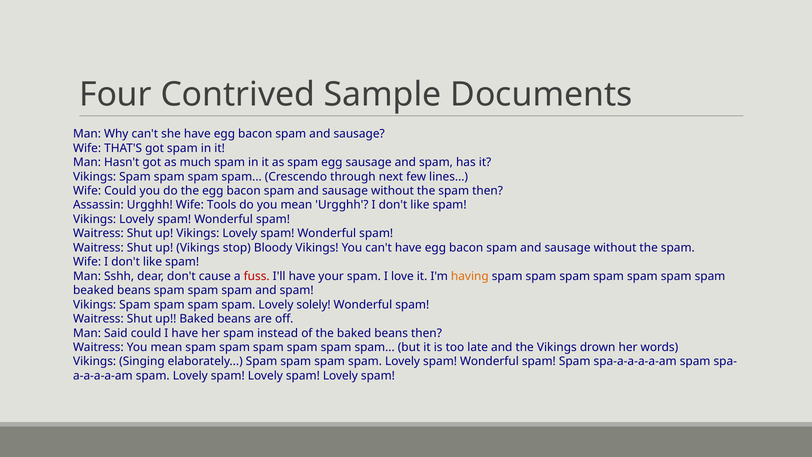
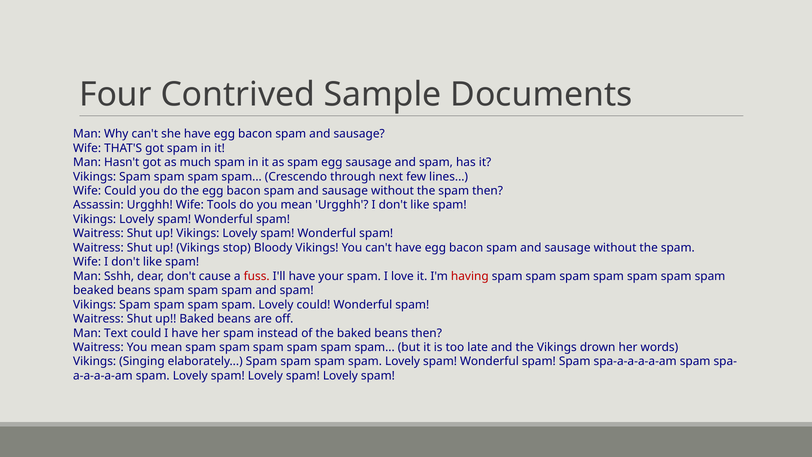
having colour: orange -> red (470, 276)
Lovely solely: solely -> could (313, 304)
Said: Said -> Text (116, 333)
